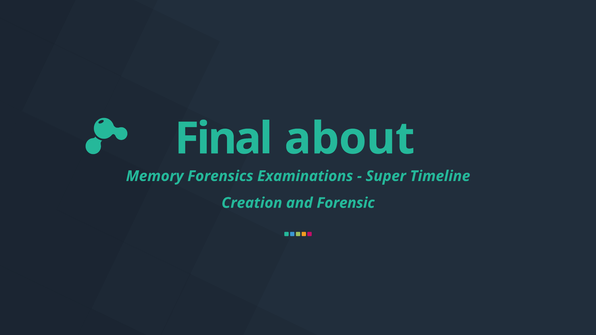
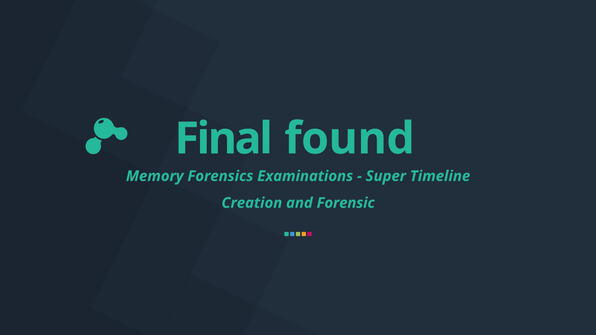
about: about -> found (350, 139)
